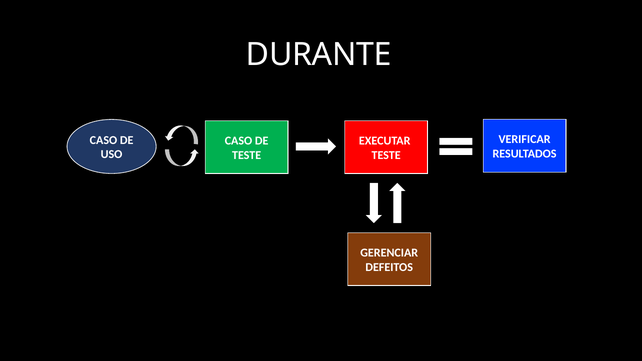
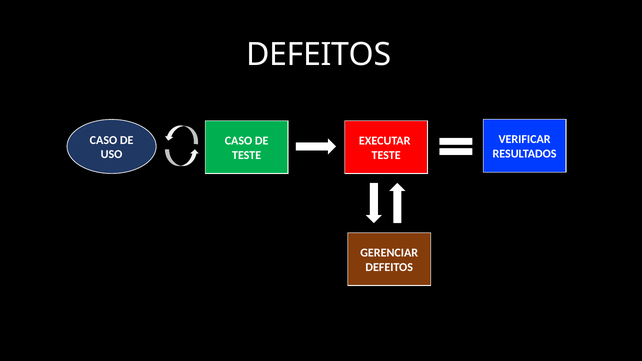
DURANTE: DURANTE -> DEFEITOS (319, 55)
